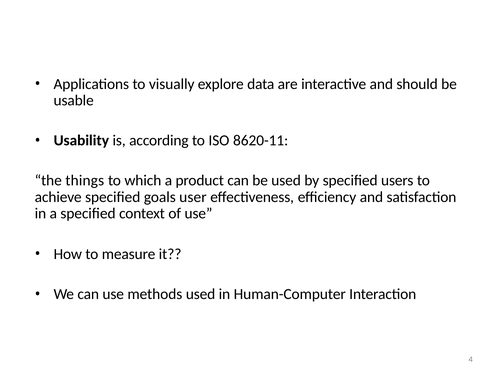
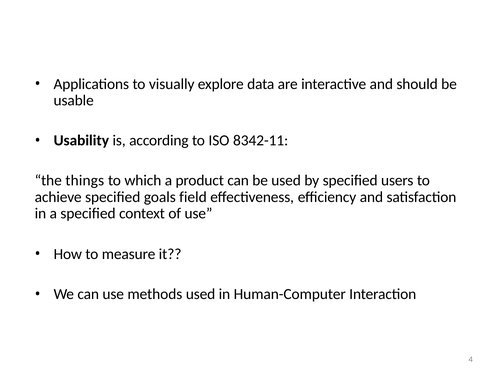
8620-11: 8620-11 -> 8342-11 (261, 141)
user: user -> field (193, 197)
